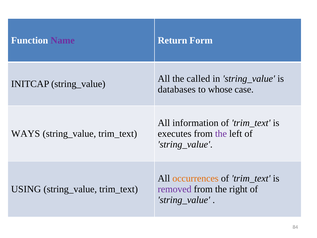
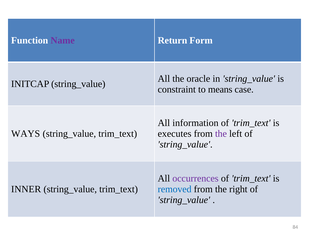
called: called -> oracle (198, 79)
databases: databases -> constraint (177, 89)
whose: whose -> means (220, 89)
occurrences colour: orange -> purple (195, 178)
USING: USING -> INNER (26, 189)
removed colour: purple -> blue (175, 189)
